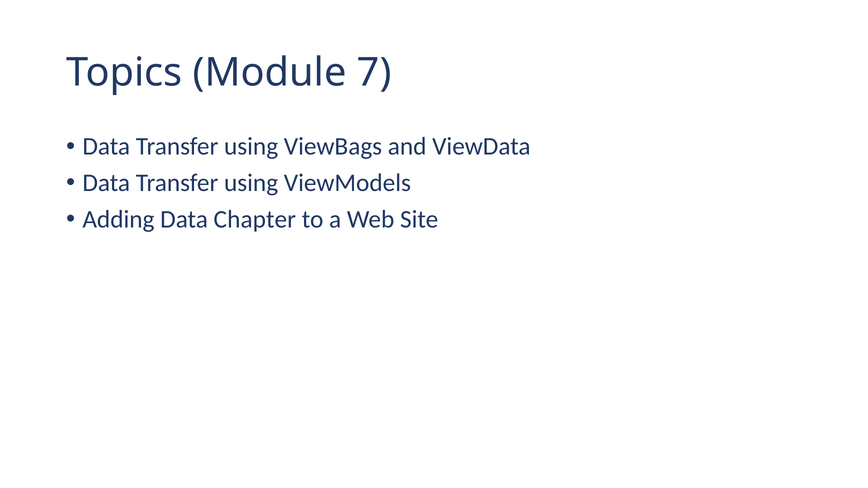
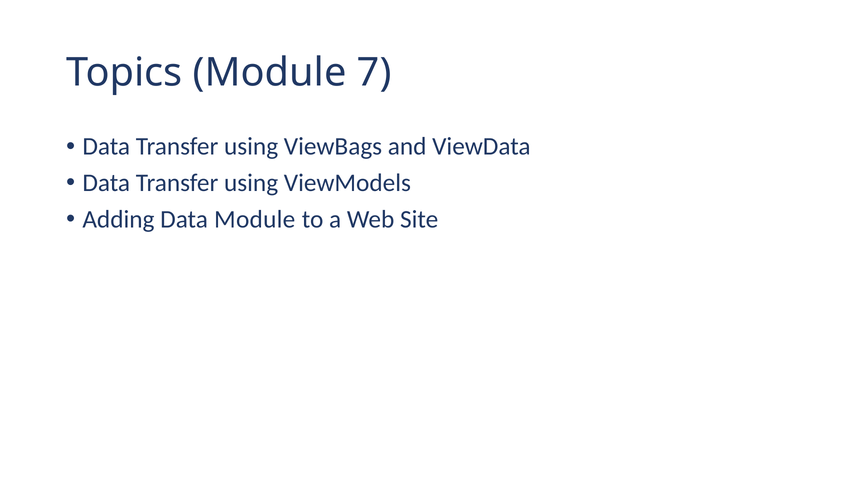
Data Chapter: Chapter -> Module (255, 219)
